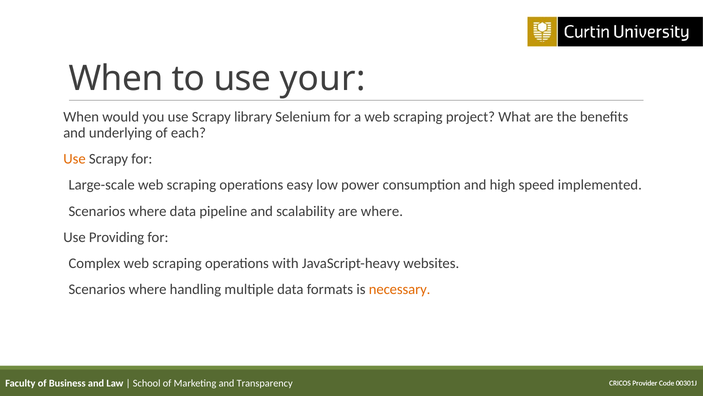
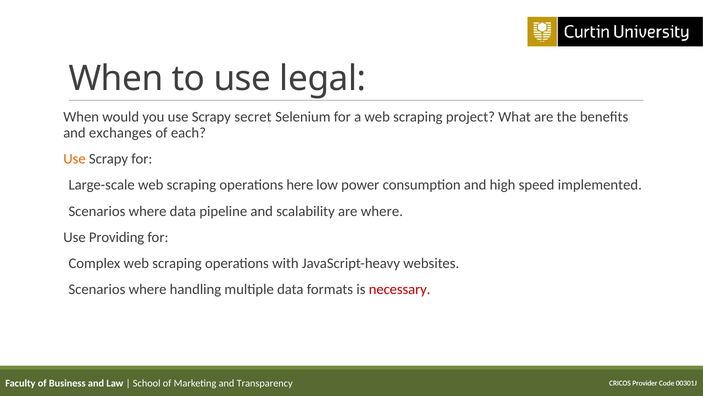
your: your -> legal (323, 79)
library: library -> secret (253, 117)
underlying: underlying -> exchanges (120, 133)
easy: easy -> here (300, 185)
necessary colour: orange -> red (400, 289)
